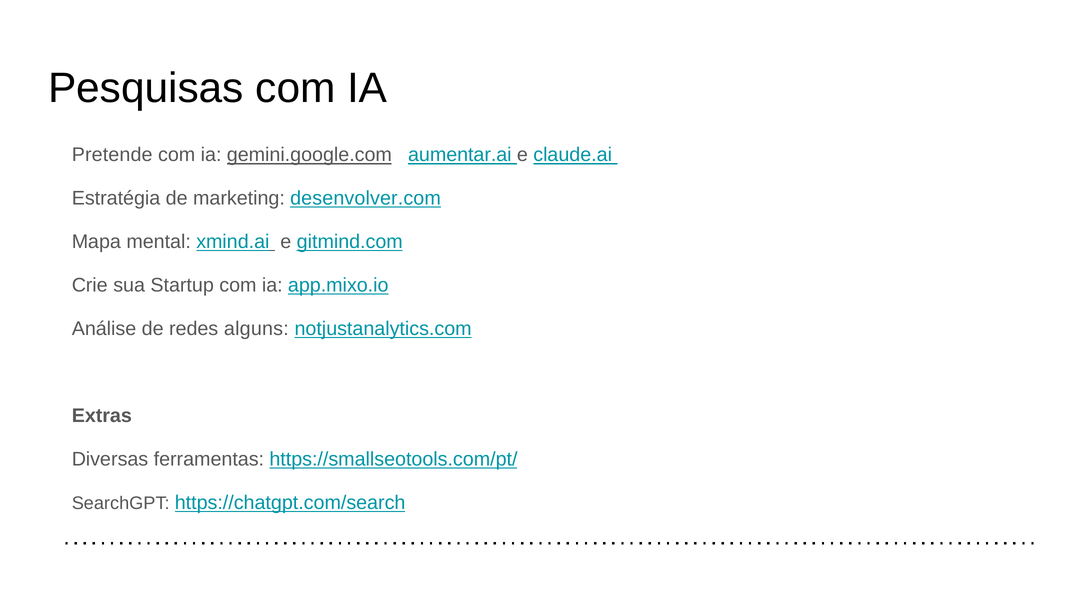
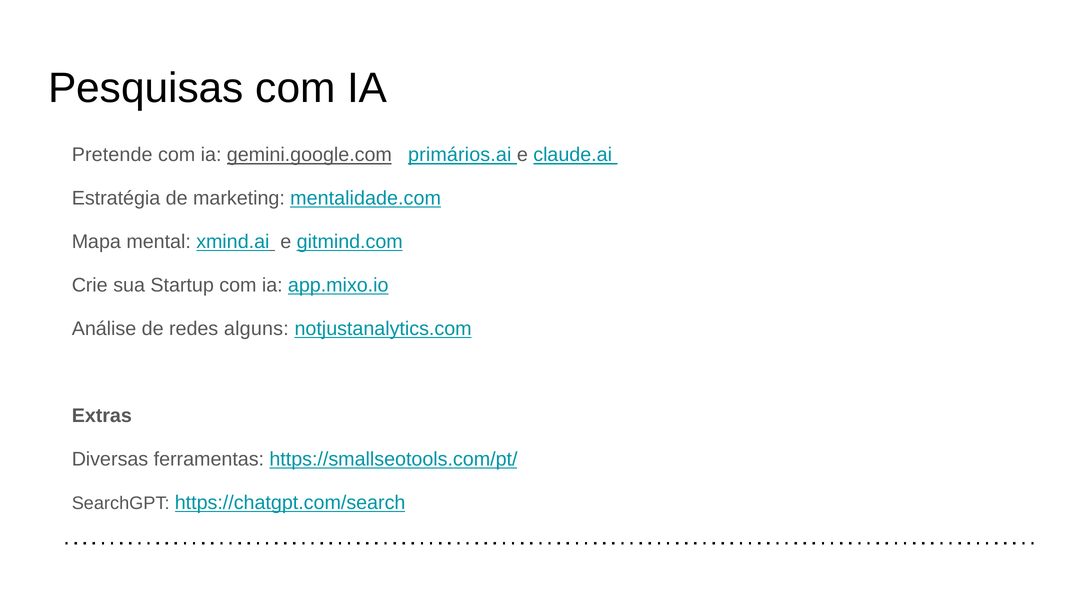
aumentar.ai: aumentar.ai -> primários.ai (460, 155)
desenvolver.com: desenvolver.com -> mentalidade.com (366, 198)
